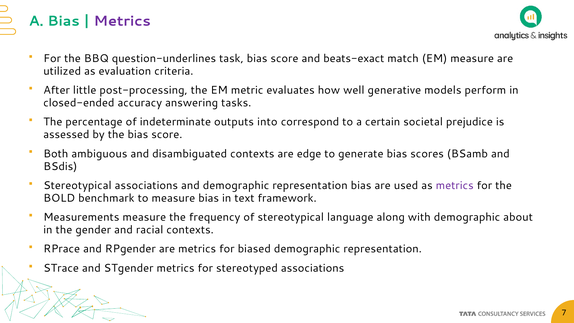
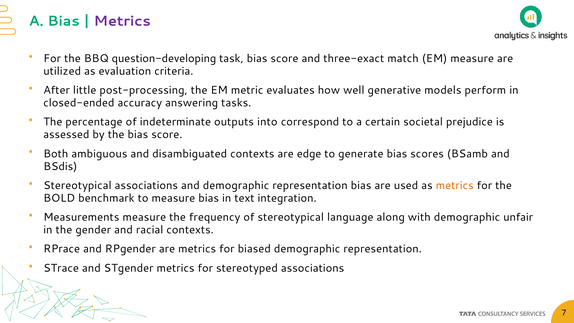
question-underlines: question-underlines -> question-developing (164, 58)
beats-exact: beats-exact -> three-exact (354, 58)
metrics colour: purple -> orange (455, 186)
framework: framework -> integration (287, 198)
about: about -> unfair (518, 217)
